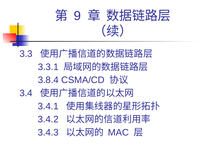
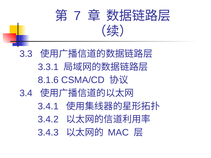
9: 9 -> 7 (77, 16)
3.8.4: 3.8.4 -> 8.1.6 (48, 80)
